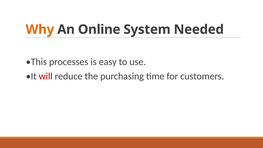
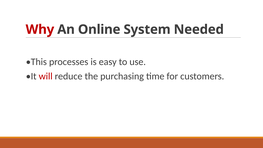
Why colour: orange -> red (40, 29)
